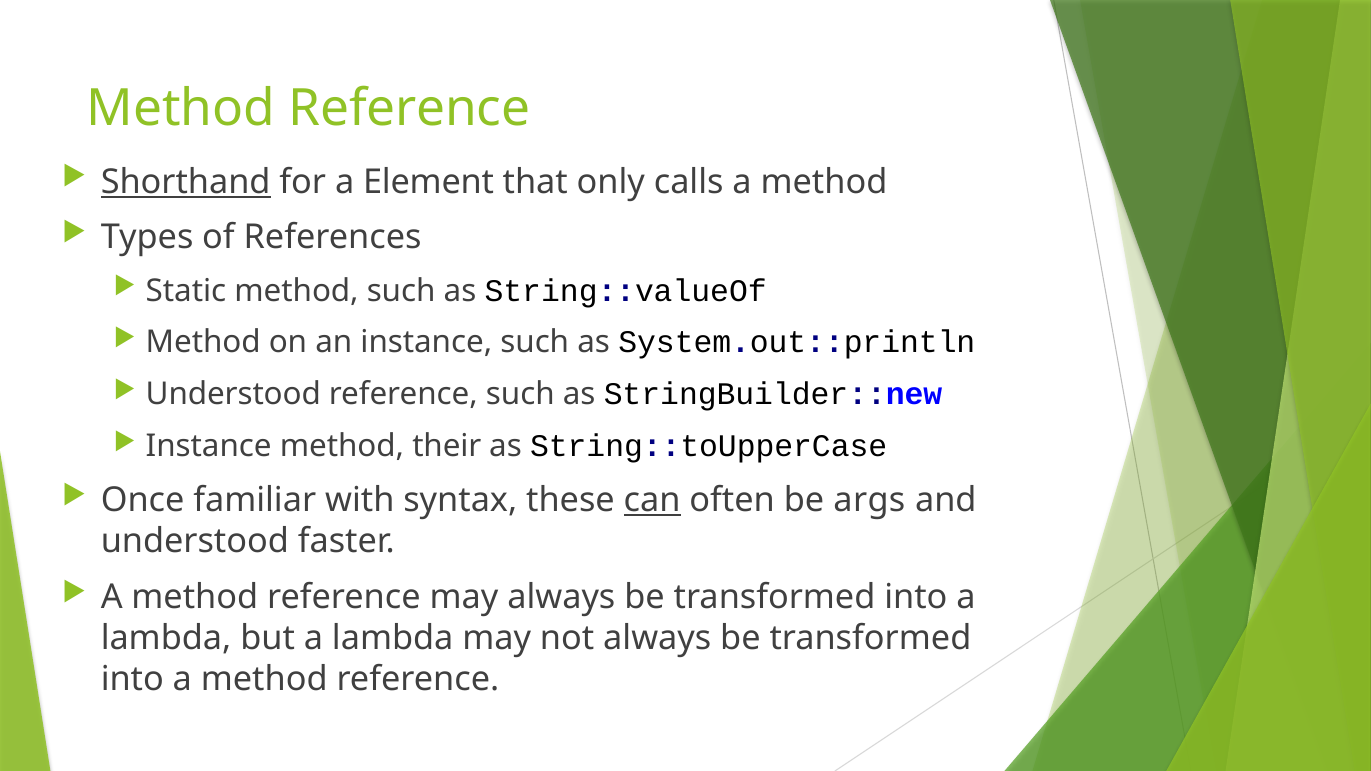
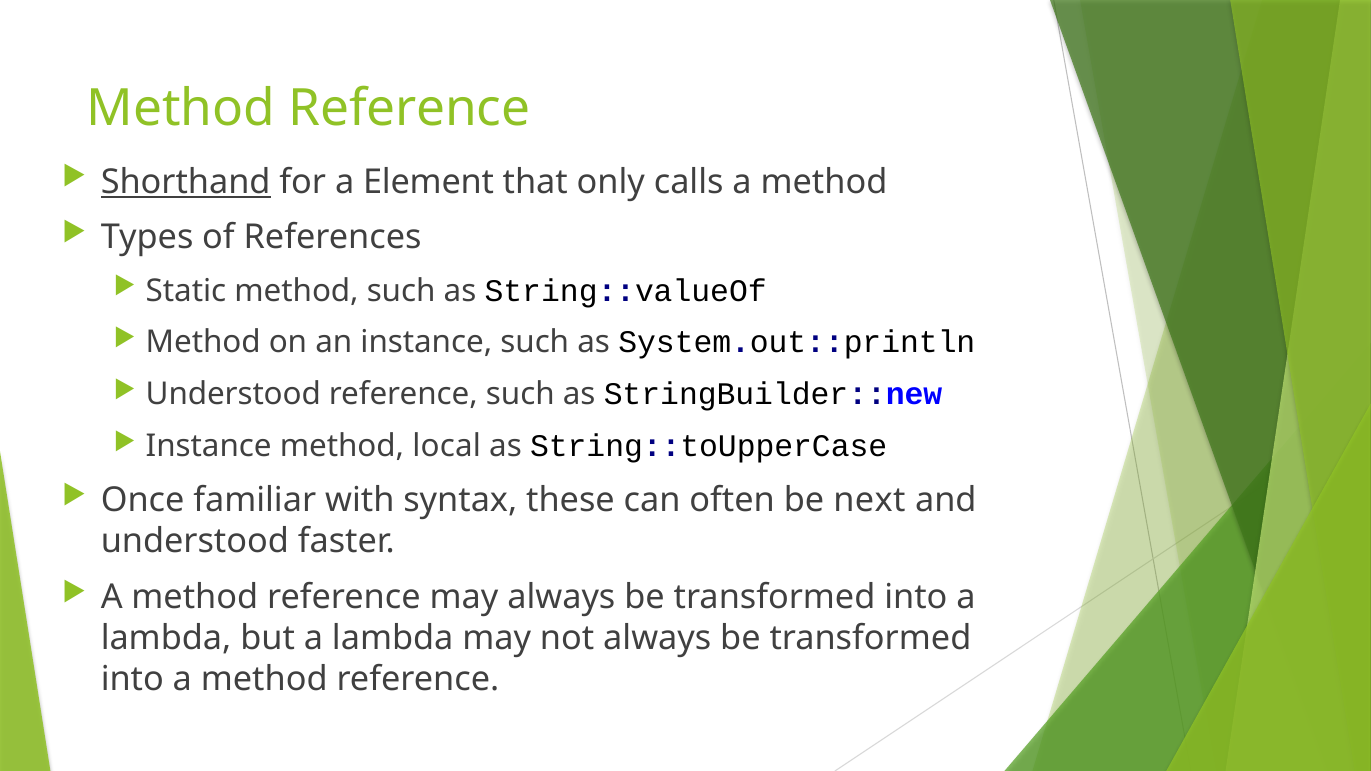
their: their -> local (447, 447)
can underline: present -> none (652, 500)
args: args -> next (869, 500)
